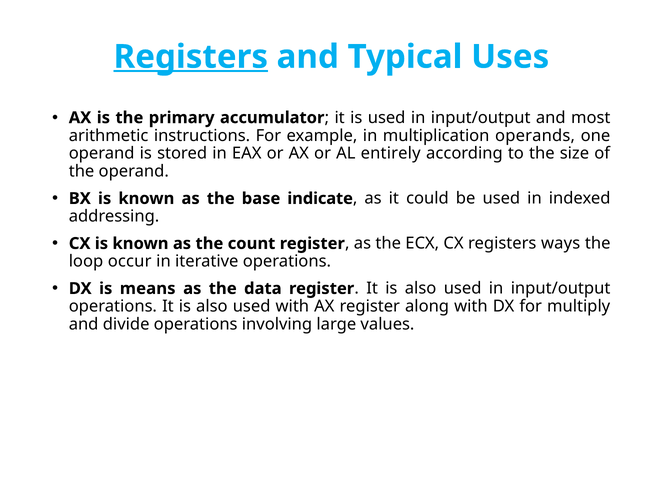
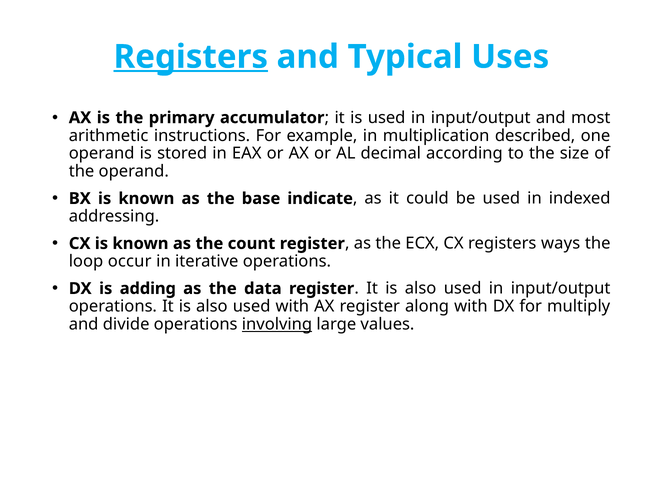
operands: operands -> described (535, 136)
entirely: entirely -> decimal (391, 154)
means: means -> adding (148, 289)
involving underline: none -> present (277, 324)
